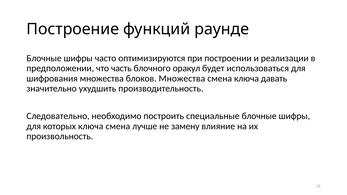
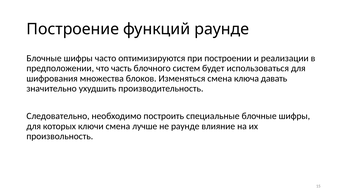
оракул: оракул -> систем (186, 68)
блоков Множества: Множества -> Изменяться (182, 79)
которых ключа: ключа -> ключи (91, 126)
не замену: замену -> раунде (185, 126)
